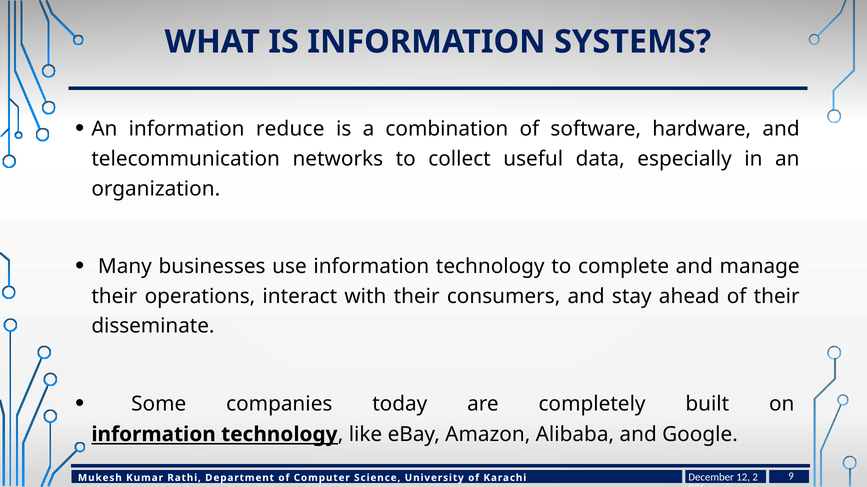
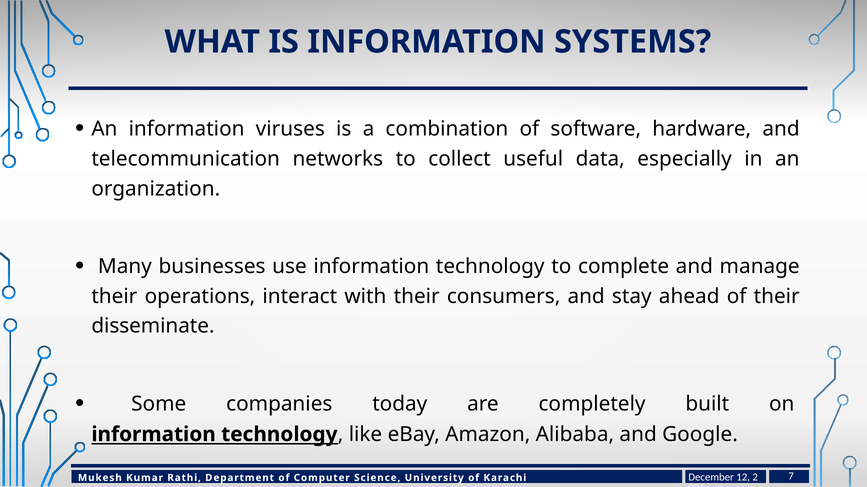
reduce: reduce -> viruses (290, 129)
9: 9 -> 7 (791, 477)
